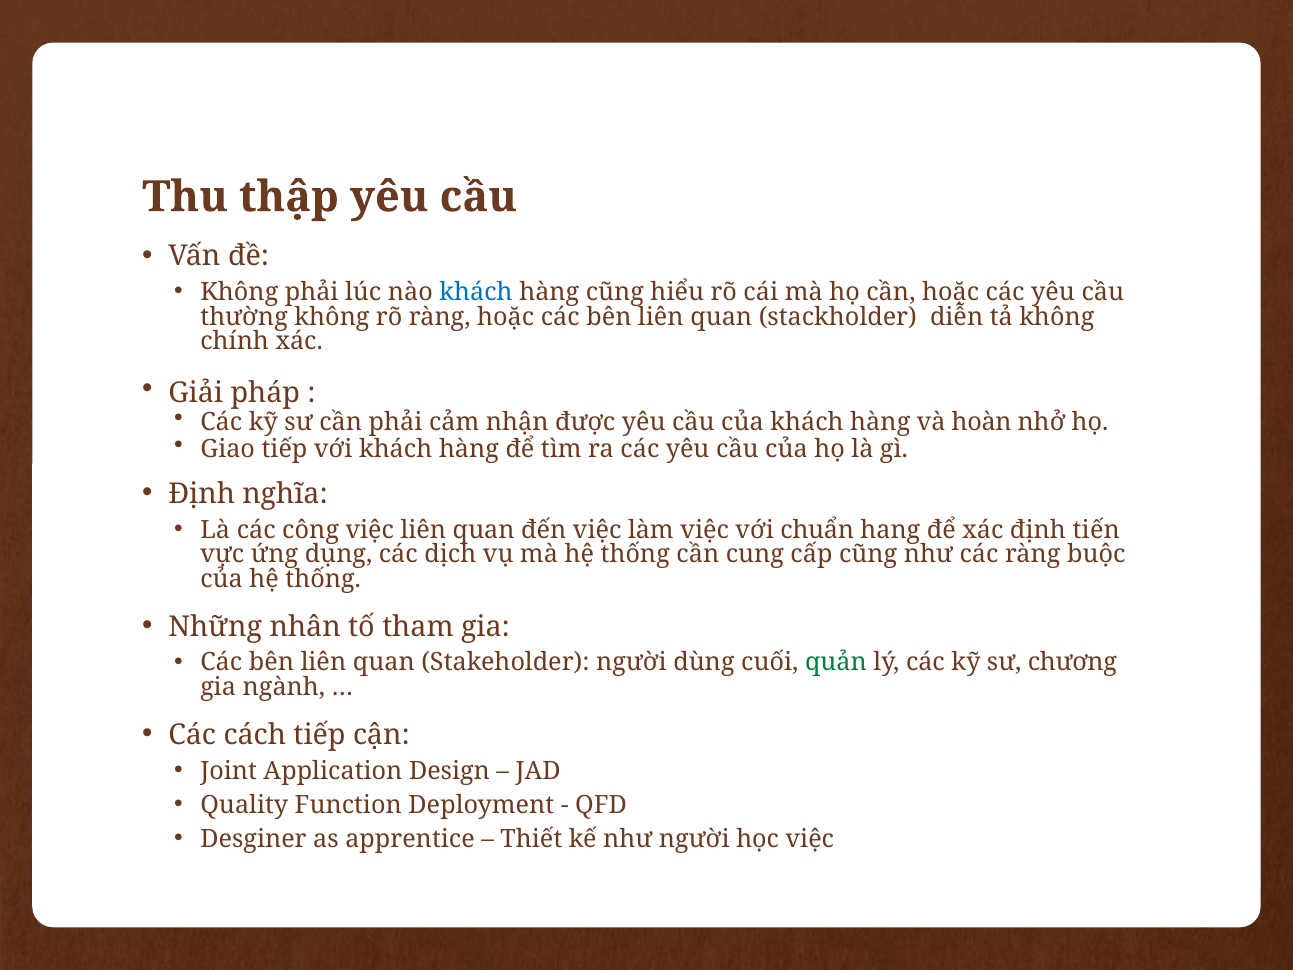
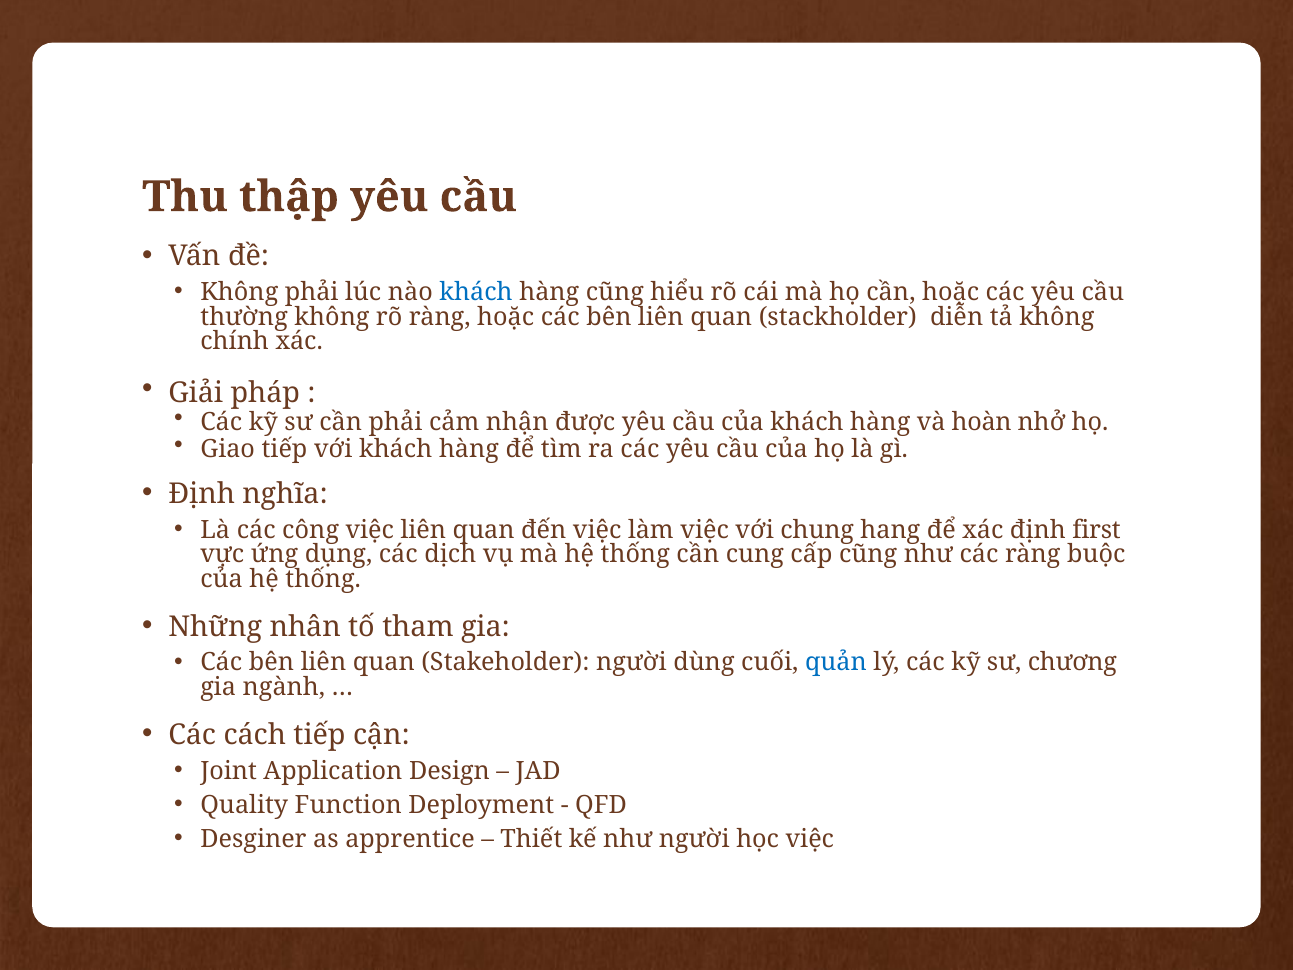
chuẩn: chuẩn -> chung (817, 530)
tiến: tiến -> first (1097, 530)
quản colour: green -> blue (836, 662)
